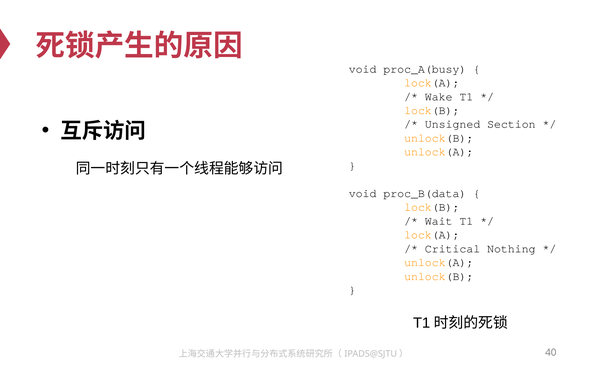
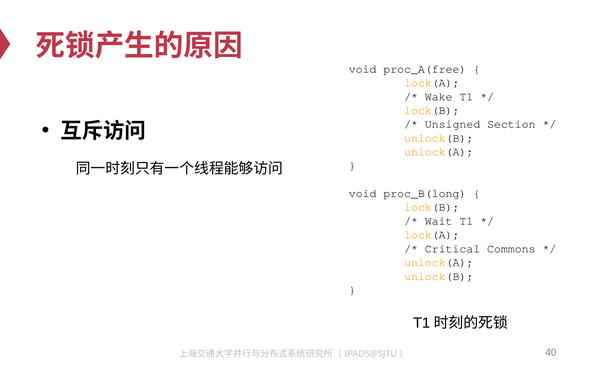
proc_A(busy: proc_A(busy -> proc_A(free (425, 69)
proc_B(data: proc_B(data -> proc_B(long (425, 193)
Nothing: Nothing -> Commons (511, 249)
